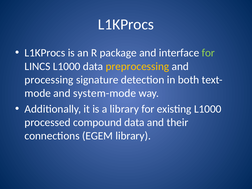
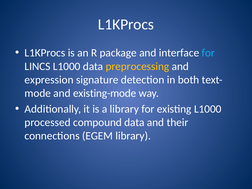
for colour: light green -> light blue (208, 53)
processing: processing -> expression (49, 80)
system-mode: system-mode -> existing-mode (105, 93)
